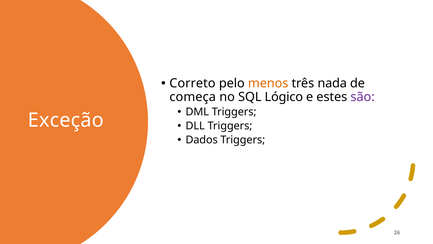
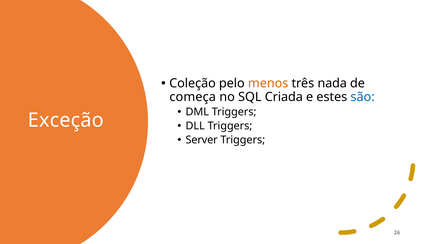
Correto: Correto -> Coleção (193, 83)
Lógico: Lógico -> Criada (284, 97)
são colour: purple -> blue (363, 97)
Dados: Dados -> Server (202, 140)
